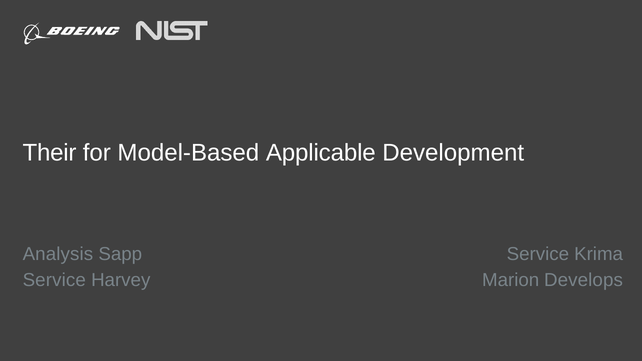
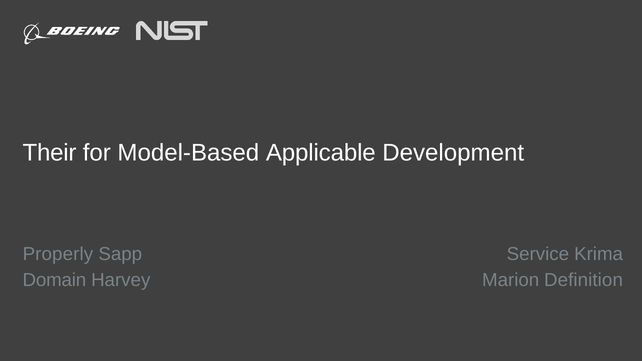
Analysis: Analysis -> Properly (58, 254)
Service: Service -> Domain (54, 280)
Develops: Develops -> Definition (583, 280)
